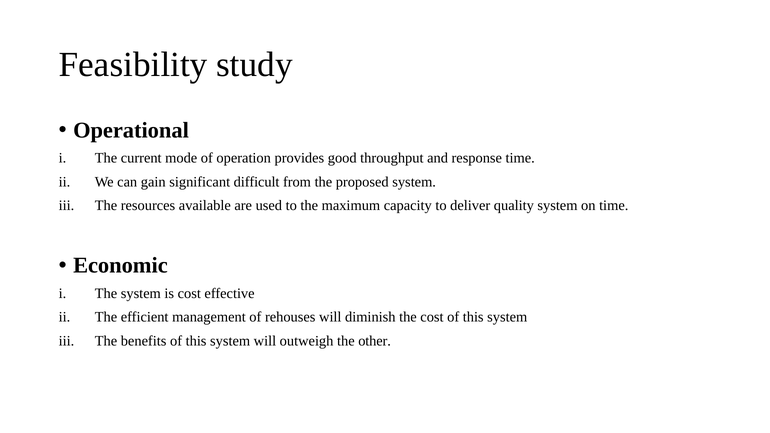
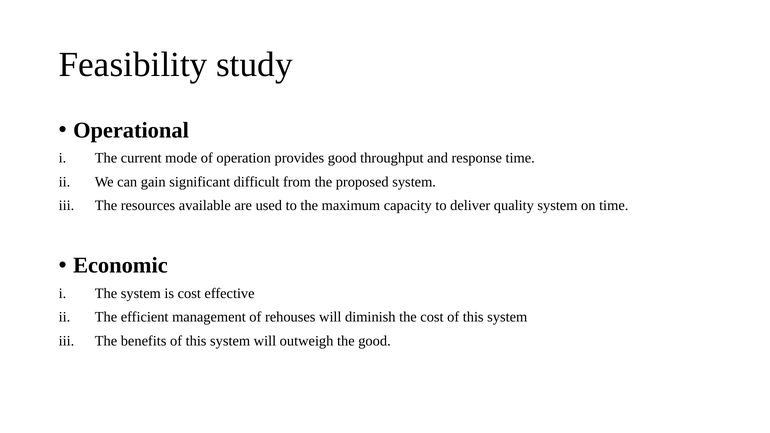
the other: other -> good (375, 341)
